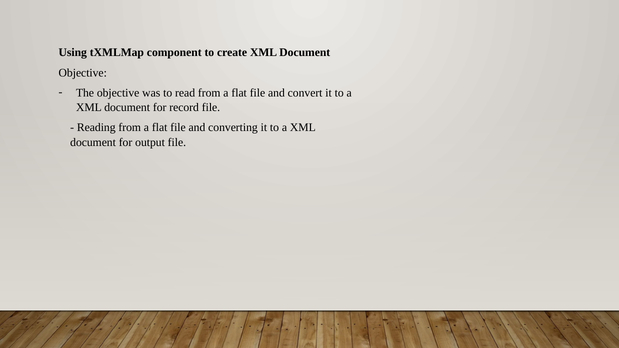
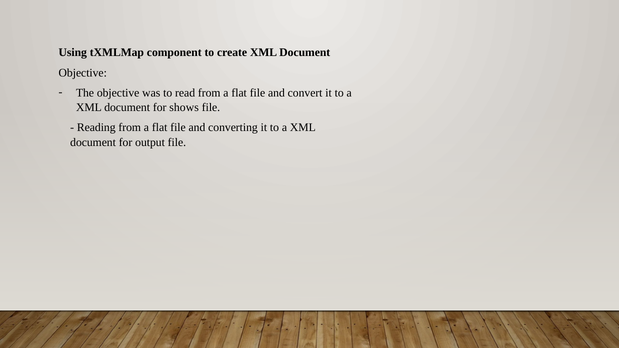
record: record -> shows (184, 108)
